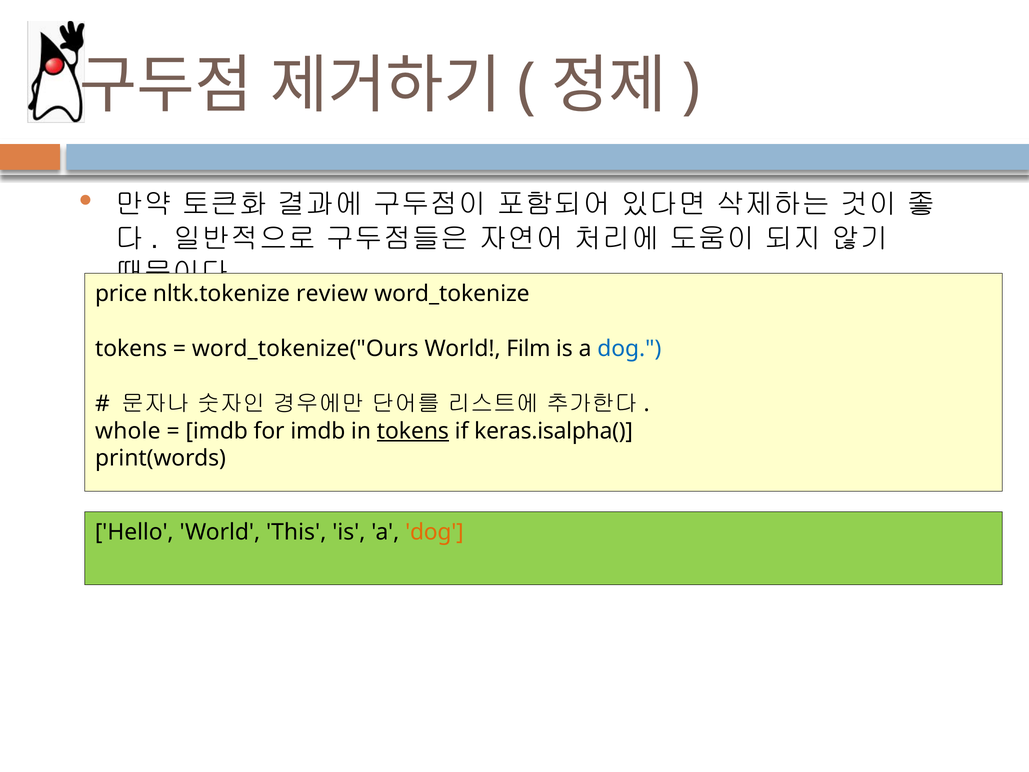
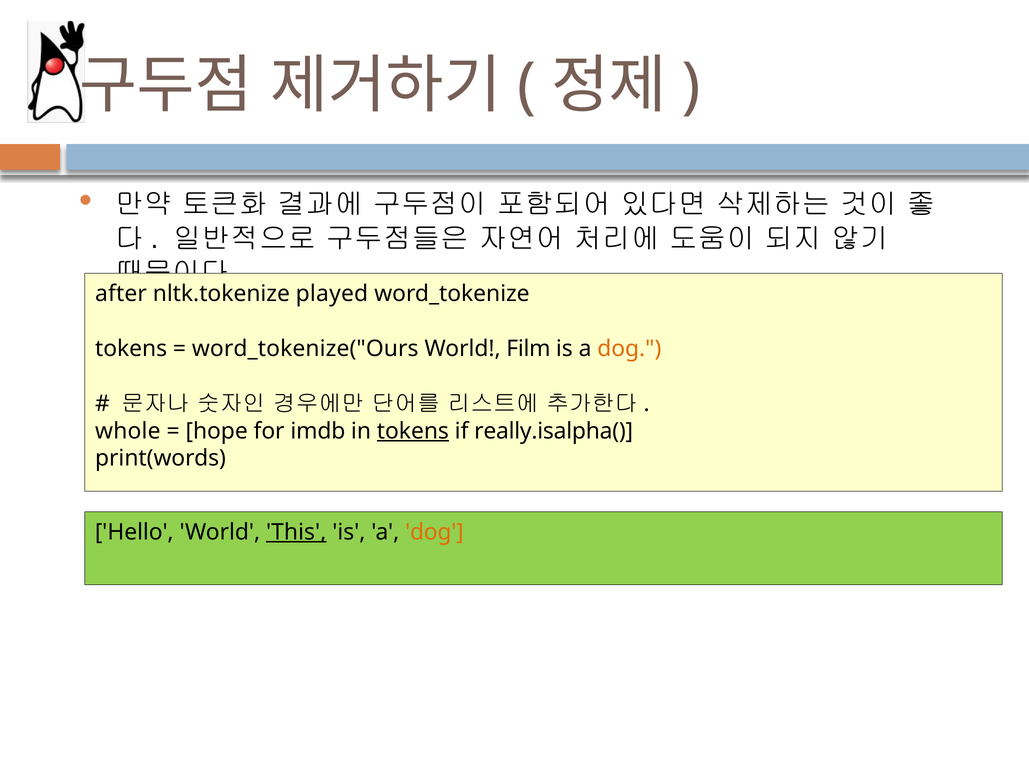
price: price -> after (121, 294)
review: review -> played (332, 294)
dog colour: blue -> orange (629, 349)
imdb: imdb -> hope (217, 431)
keras.isalpha(: keras.isalpha( -> really.isalpha( (554, 431)
This underline: none -> present (296, 532)
